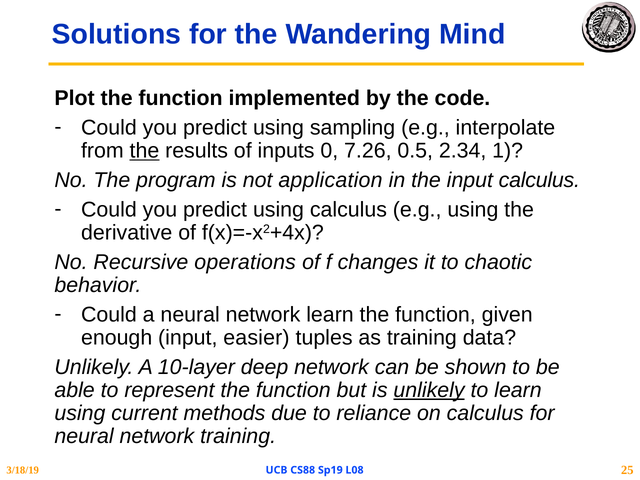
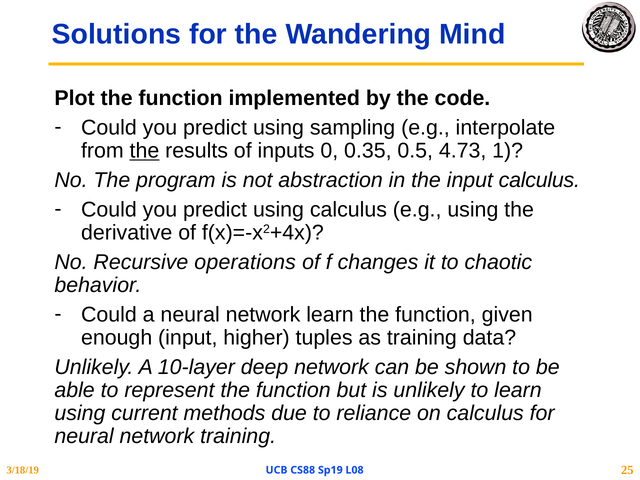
7.26: 7.26 -> 0.35 (368, 151)
2.34: 2.34 -> 4.73 (463, 151)
application: application -> abstraction (331, 180)
easier: easier -> higher (257, 338)
unlikely underline: present -> none (429, 390)
